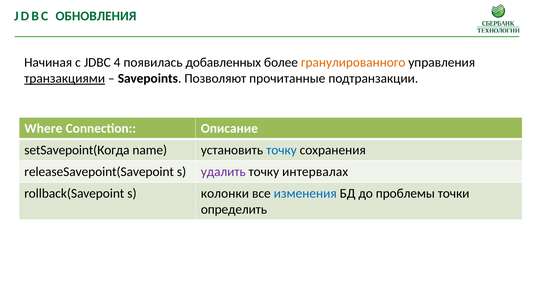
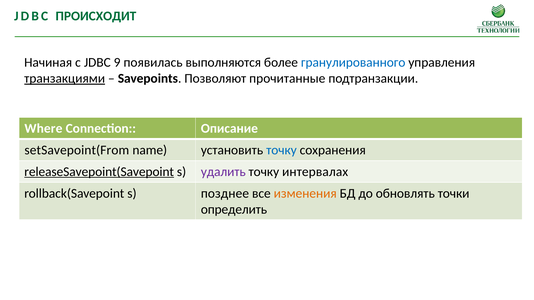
ОБНОВЛЕНИЯ: ОБНОВЛЕНИЯ -> ПРОИСХОДИТ (96, 16)
4: 4 -> 9 (117, 63)
добавленных: добавленных -> выполняются (223, 63)
гранулированного colour: orange -> blue (353, 63)
setSavepoint(Когда: setSavepoint(Когда -> setSavepoint(From (77, 150)
releaseSavepoint(Savepoint underline: none -> present (99, 172)
колонки: колонки -> позднее (225, 194)
изменения colour: blue -> orange (305, 194)
проблемы: проблемы -> обновлять (405, 194)
